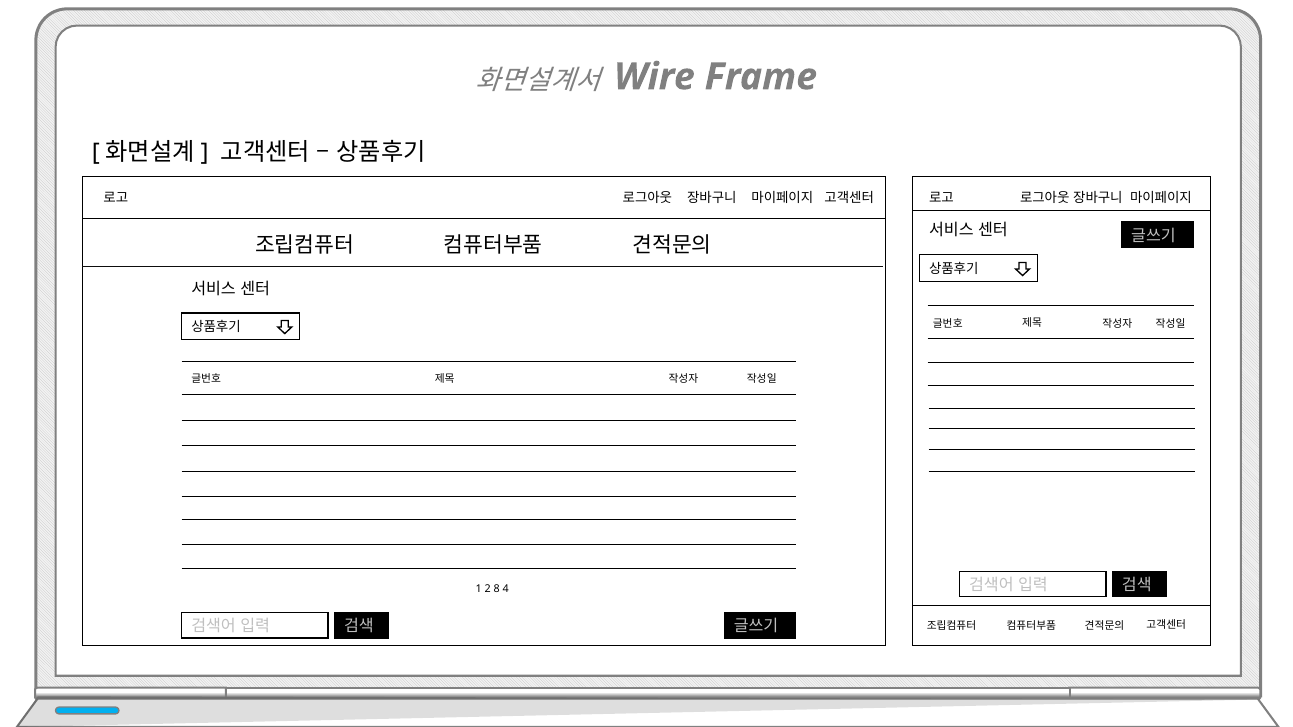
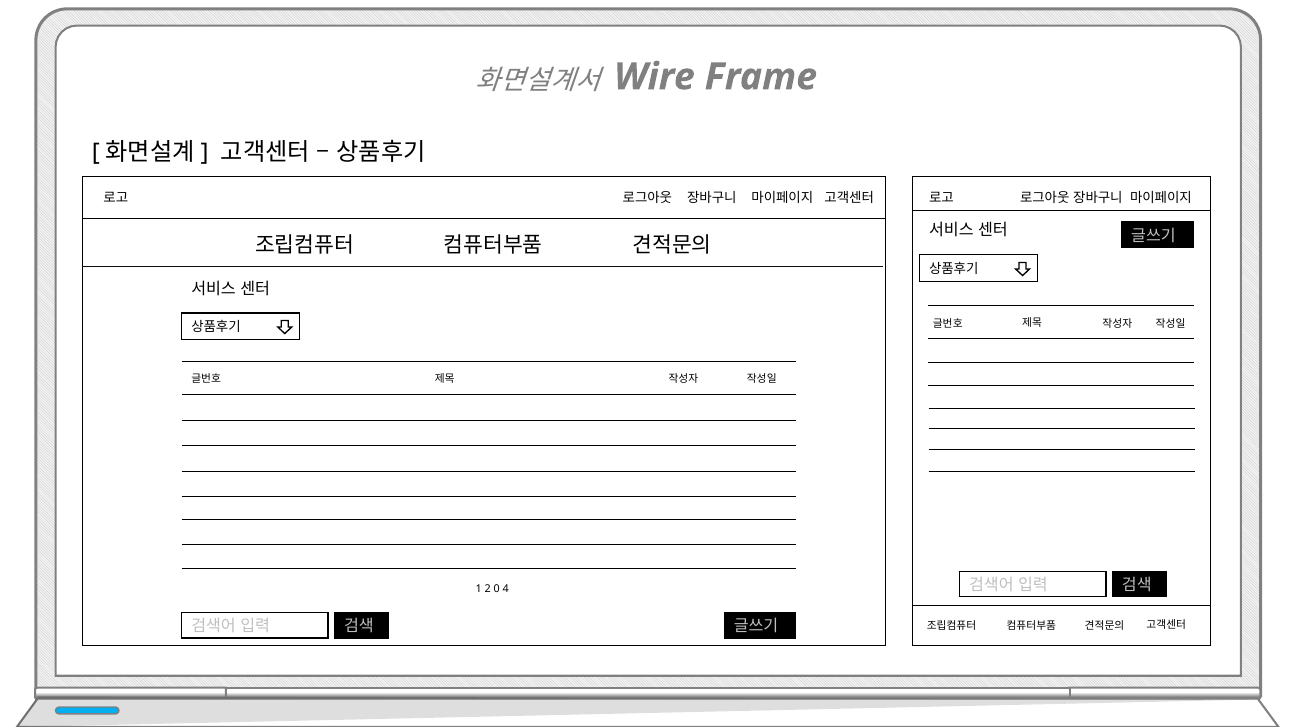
8: 8 -> 0 (497, 589)
